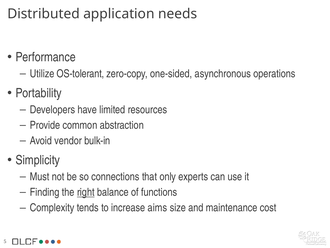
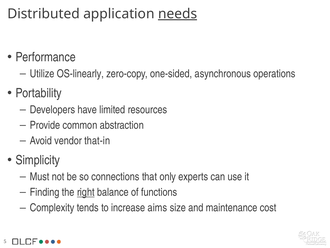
needs underline: none -> present (178, 14)
OS-tolerant: OS-tolerant -> OS-linearly (80, 74)
bulk-in: bulk-in -> that-in (97, 140)
